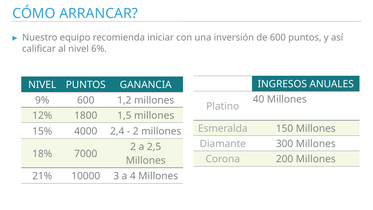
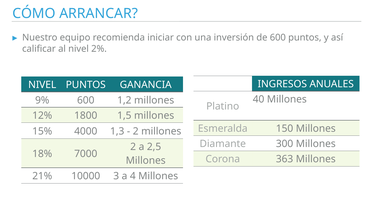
6%: 6% -> 2% (99, 49)
2,4: 2,4 -> 1,3 (117, 131)
200: 200 -> 363 (285, 159)
